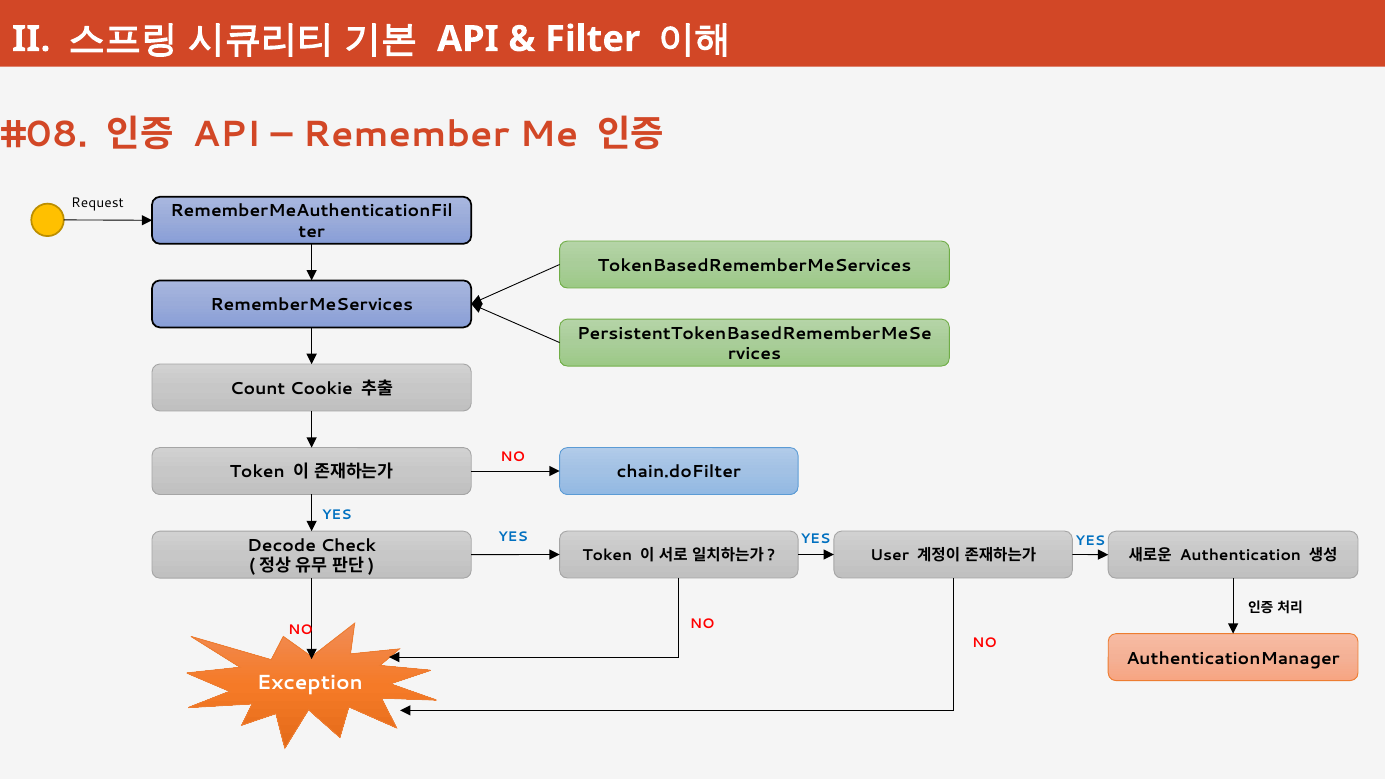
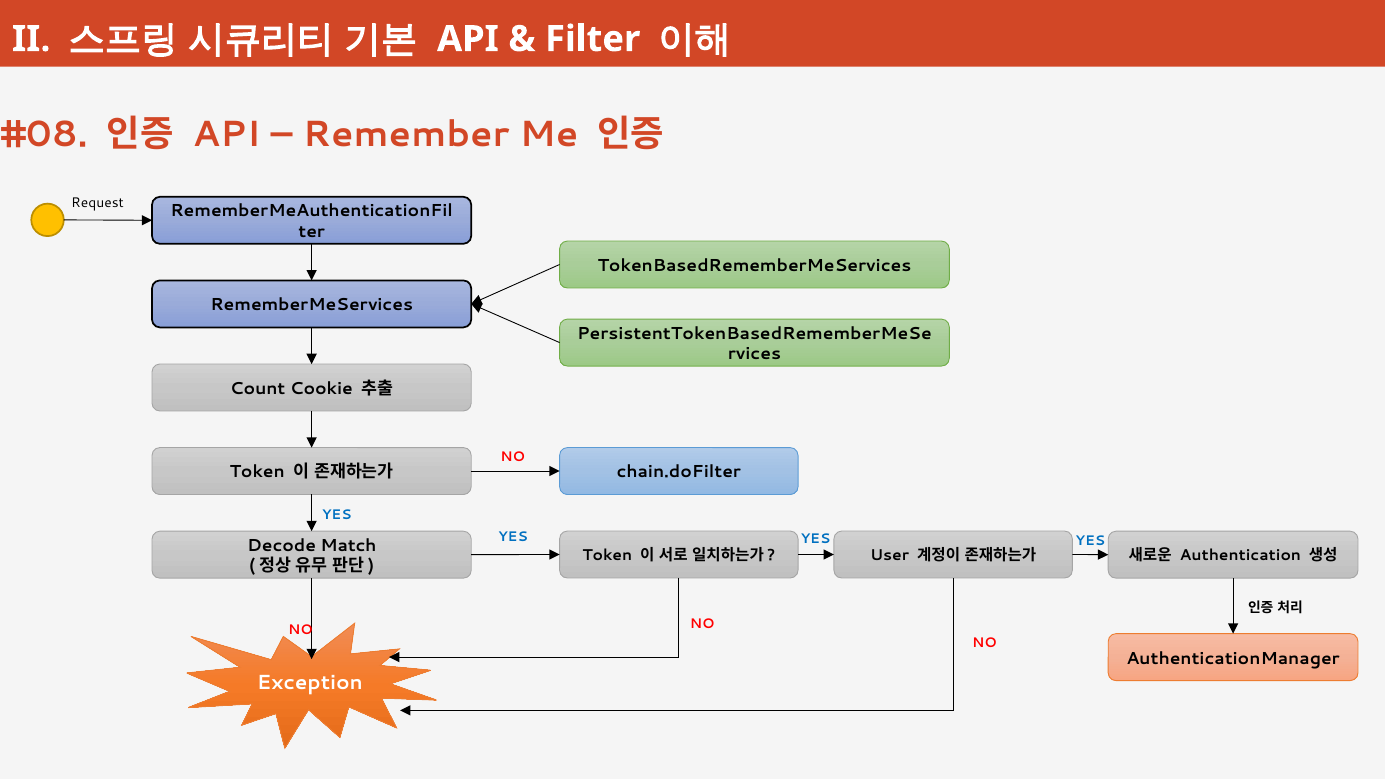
Check: Check -> Match (348, 545)
